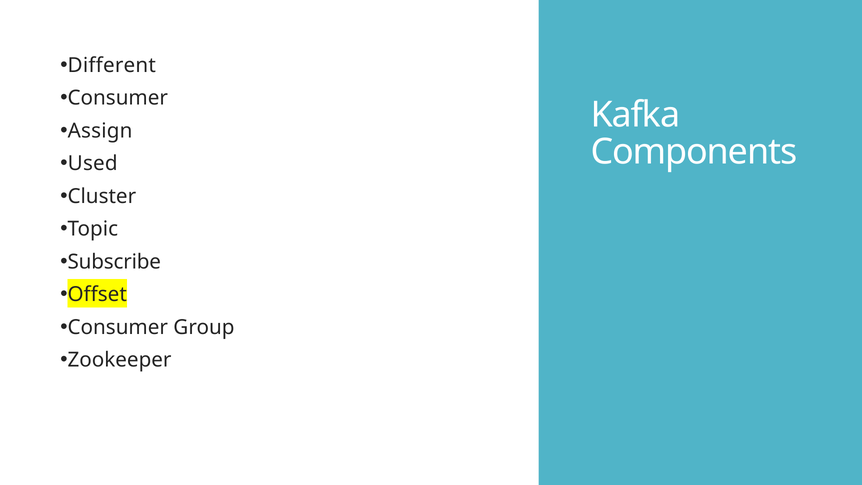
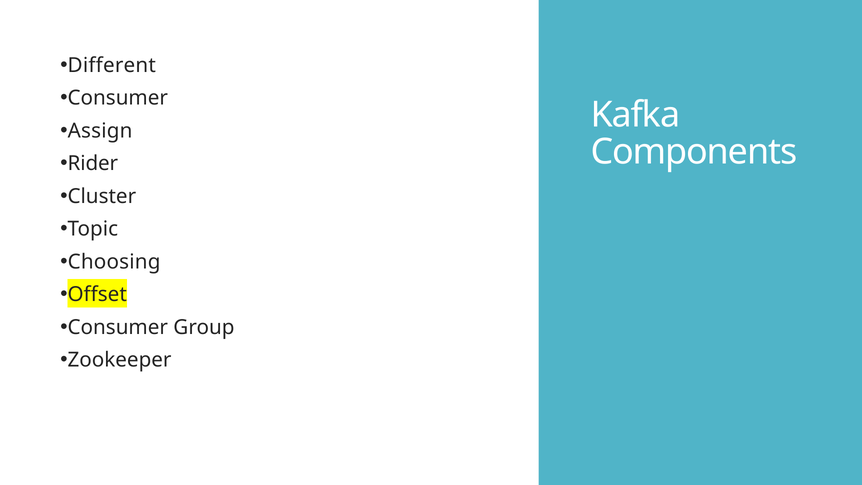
Used: Used -> Rider (93, 163)
Subscribe: Subscribe -> Choosing (114, 262)
